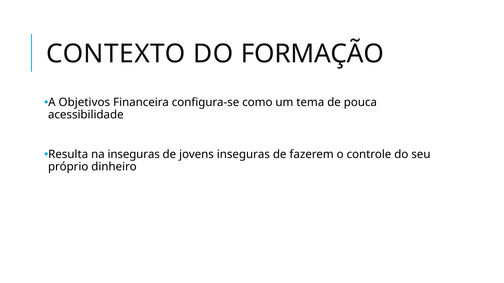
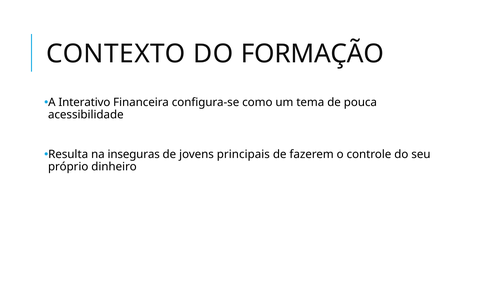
Objetivos: Objetivos -> Interativo (84, 103)
jovens inseguras: inseguras -> principais (243, 155)
